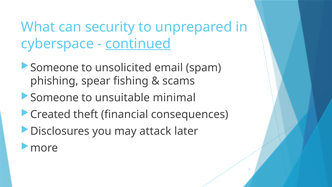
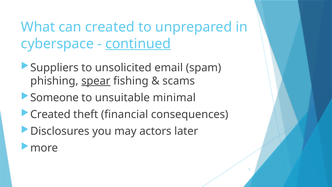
can security: security -> created (110, 27)
Someone: Someone -> Suppliers (54, 68)
spear underline: none -> present (96, 81)
attack: attack -> actors (155, 131)
